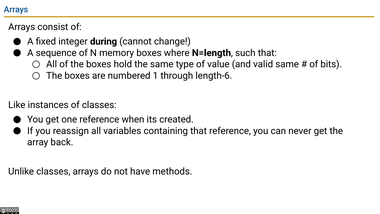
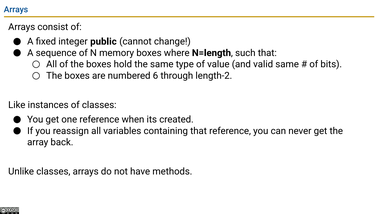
during: during -> public (103, 41)
1: 1 -> 6 (155, 76)
length-6: length-6 -> length-2 (214, 76)
